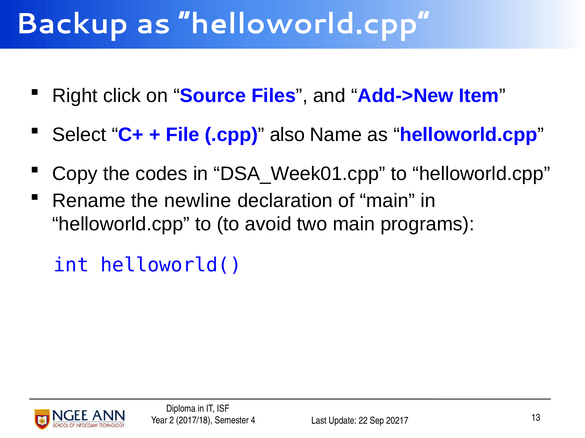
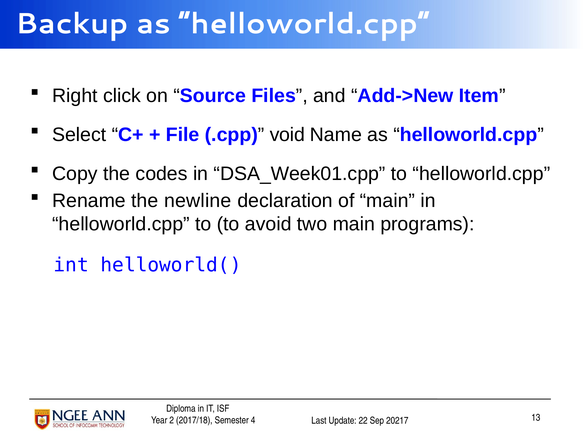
also: also -> void (287, 135)
